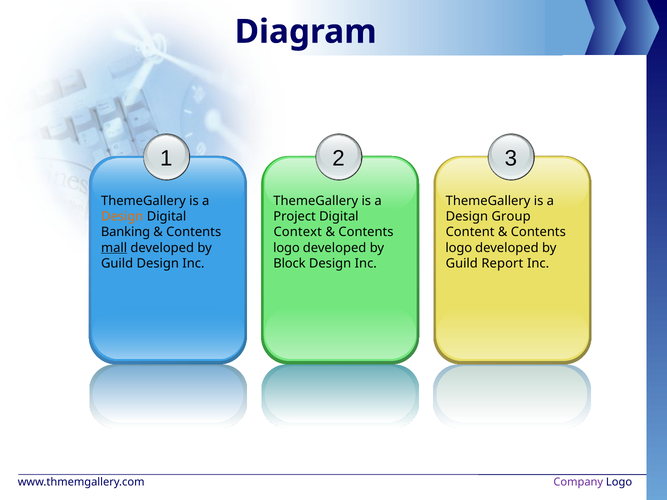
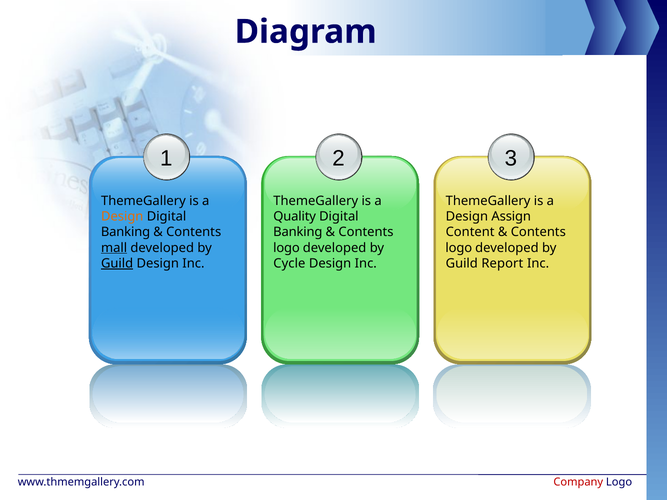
Project: Project -> Quality (295, 217)
Group: Group -> Assign (511, 217)
Context: Context -> Banking (298, 232)
Guild underline: none -> present (117, 263)
Block: Block -> Cycle (289, 263)
Company colour: purple -> red (578, 482)
